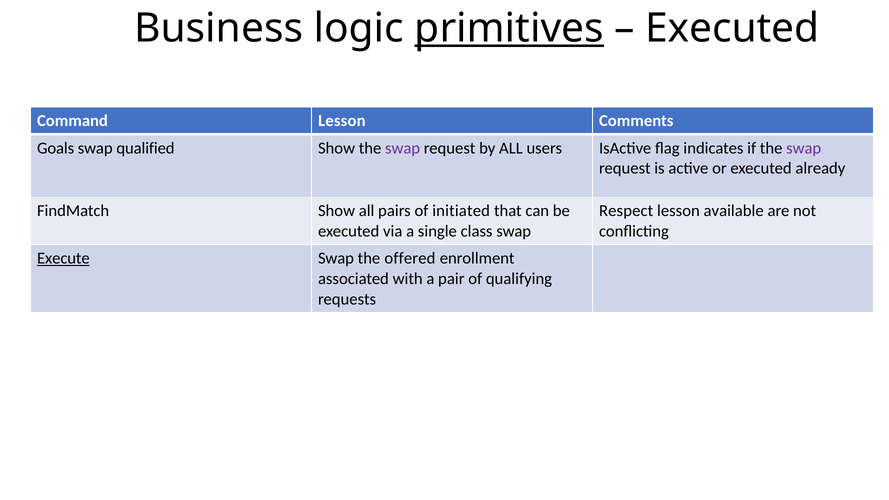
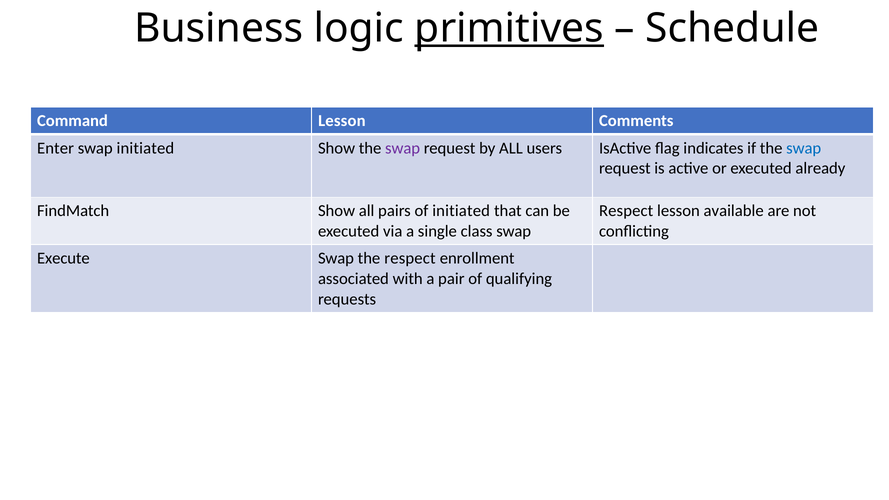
Executed: Executed -> Schedule (732, 28)
Goals: Goals -> Enter (55, 148)
swap qualified: qualified -> initiated (145, 148)
swap colour: purple -> blue (804, 148)
Execute underline: present -> none (63, 258)
the offered: offered -> respect (410, 258)
